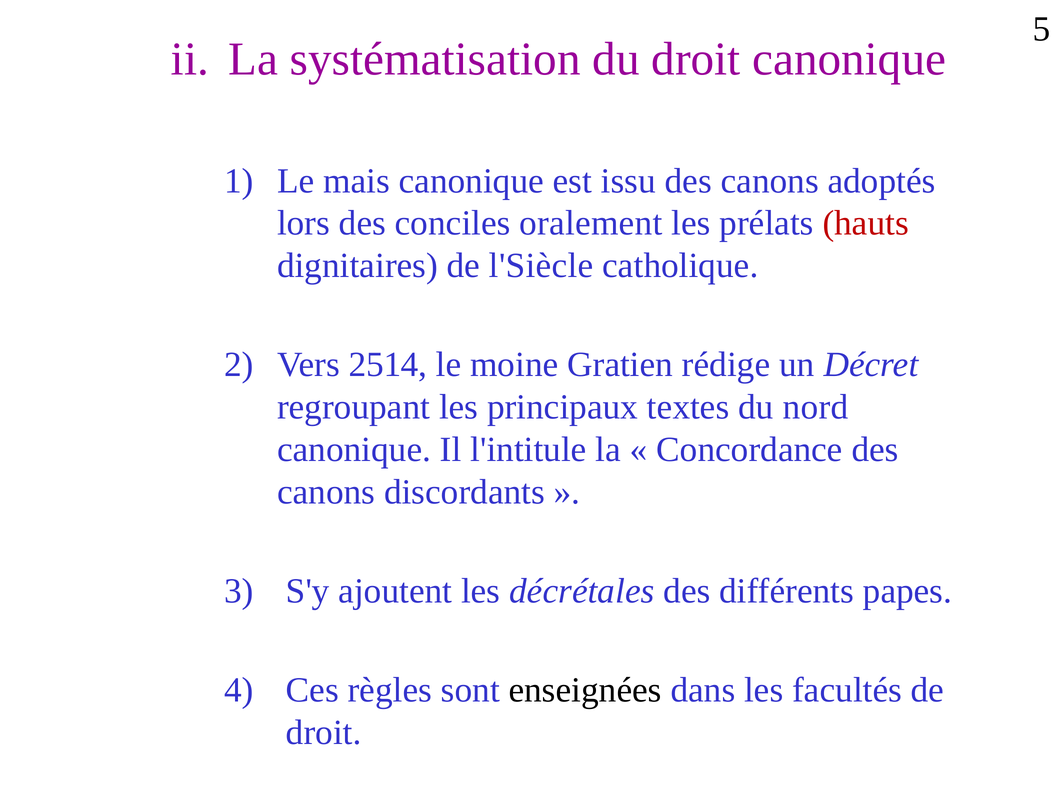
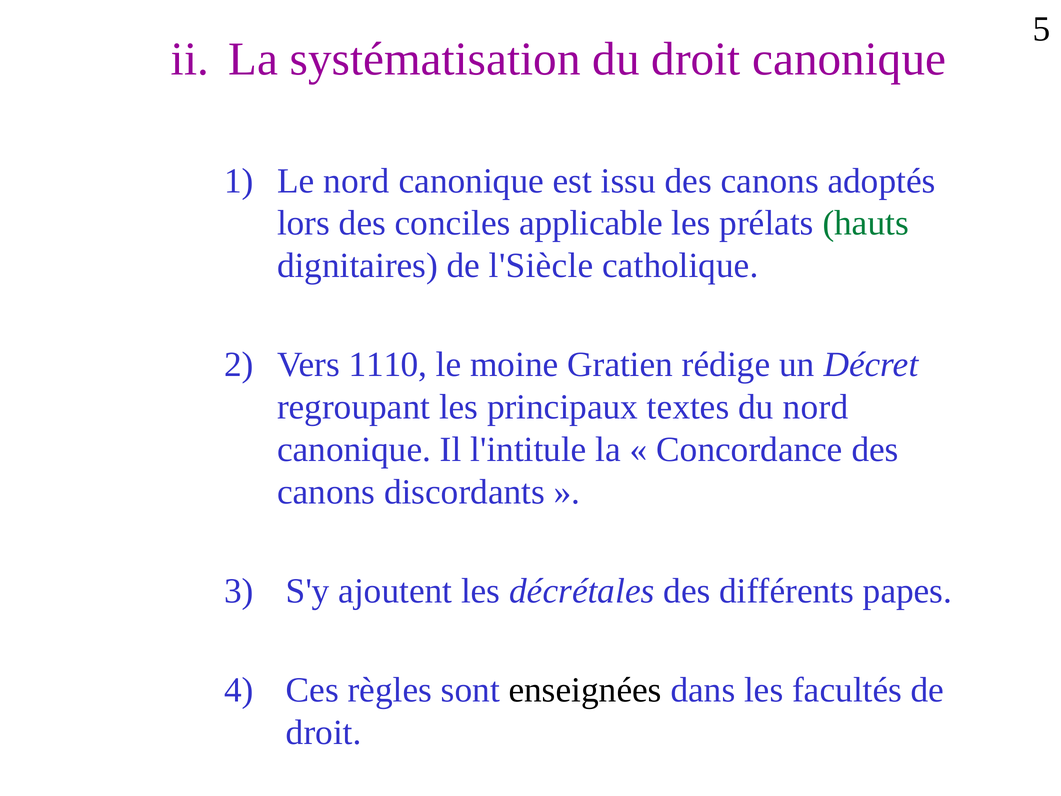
Le mais: mais -> nord (356, 181)
oralement: oralement -> applicable (591, 223)
hauts colour: red -> green (866, 223)
2514: 2514 -> 1110 (388, 365)
